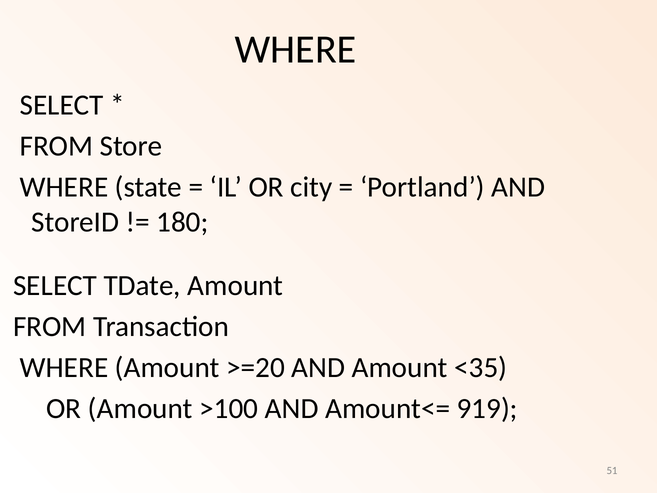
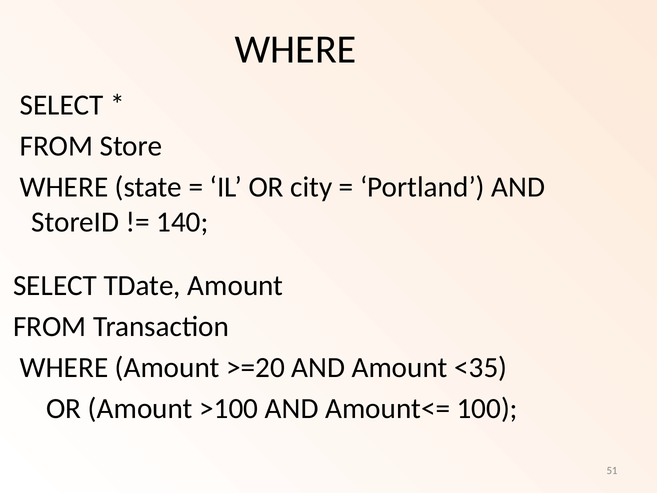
180: 180 -> 140 (182, 222)
919: 919 -> 100 (487, 408)
